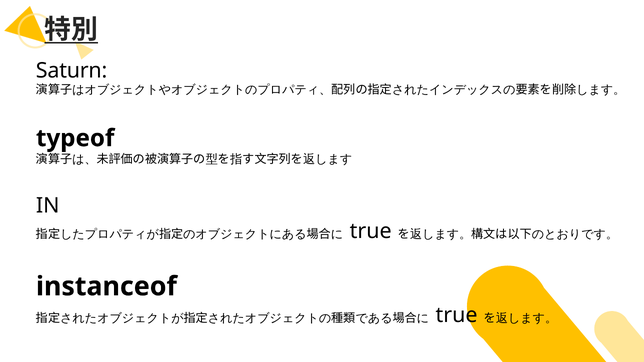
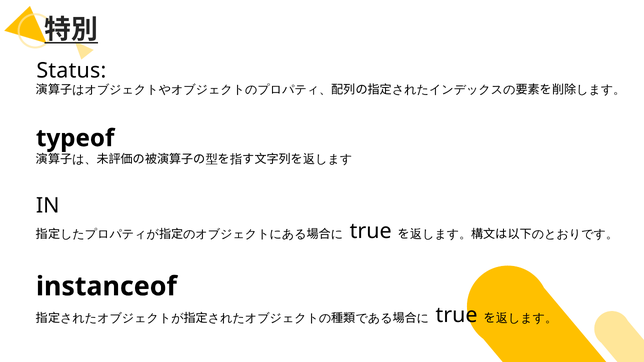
Saturn: Saturn -> Status (71, 70)
